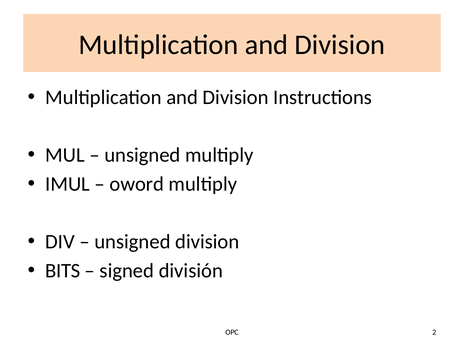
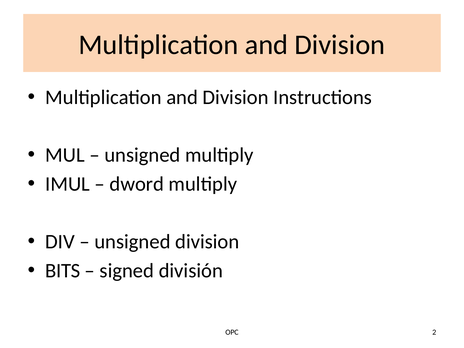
oword: oword -> dword (137, 184)
